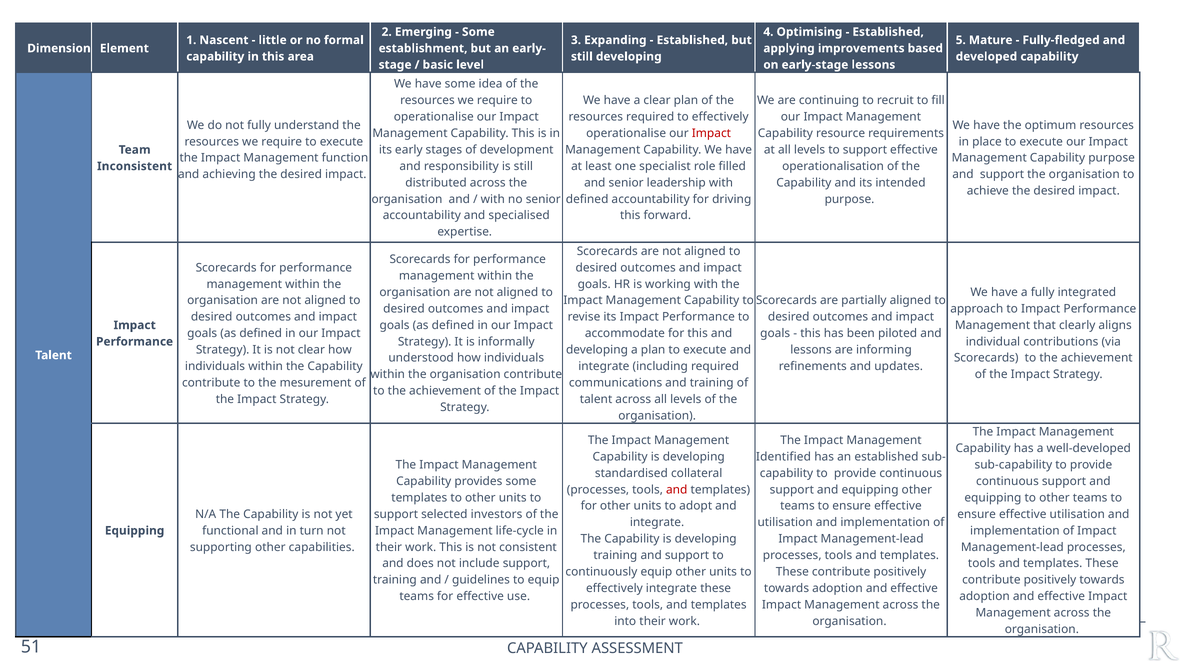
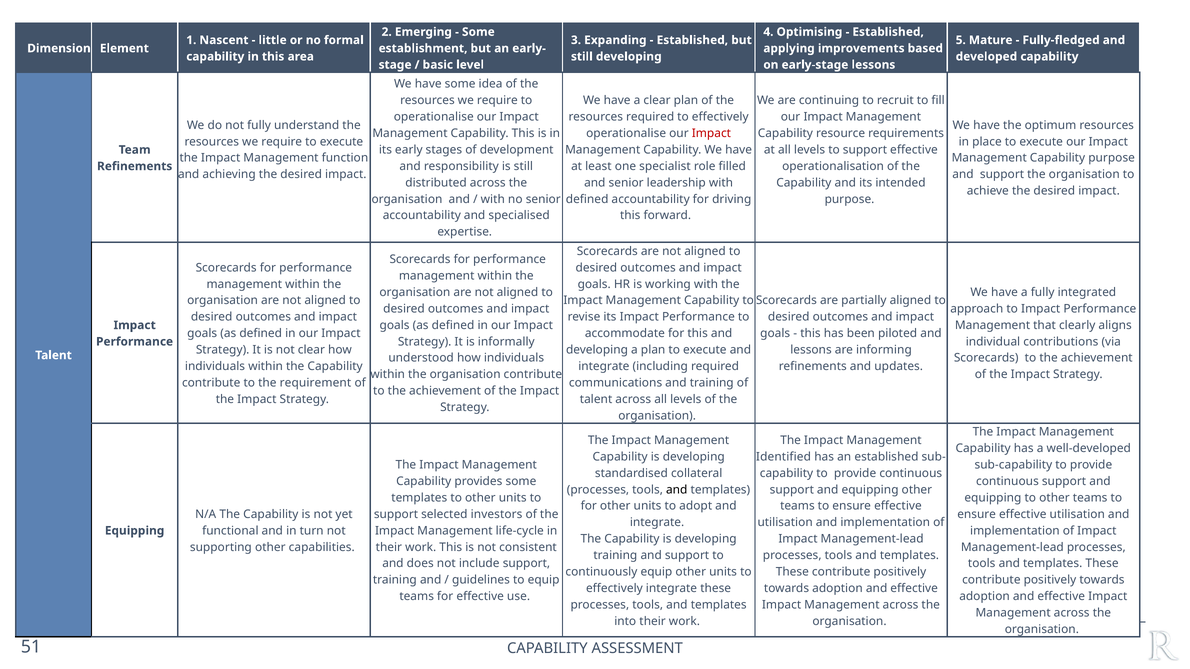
Inconsistent: Inconsistent -> Refinements (135, 166)
mesurement: mesurement -> requirement (315, 383)
and colour: red -> black (677, 490)
